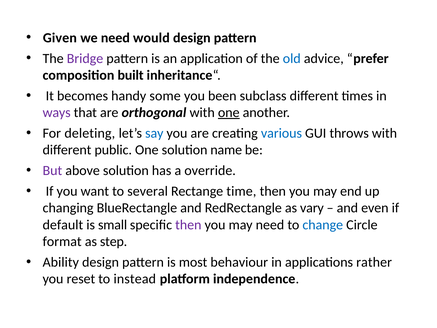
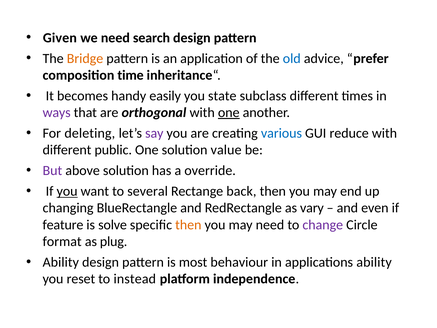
would: would -> search (152, 38)
Bridge colour: purple -> orange (85, 58)
built: built -> time (131, 75)
some: some -> easily (165, 96)
been: been -> state (222, 96)
say colour: blue -> purple (154, 133)
throws: throws -> reduce (349, 133)
name: name -> value (226, 150)
you underline: none -> present (67, 191)
time: time -> back (241, 191)
default: default -> feature (63, 225)
small: small -> solve (113, 225)
then colour: purple -> orange (188, 225)
change colour: blue -> purple (323, 225)
step: step -> plug (114, 241)
applications rather: rather -> ability (374, 262)
